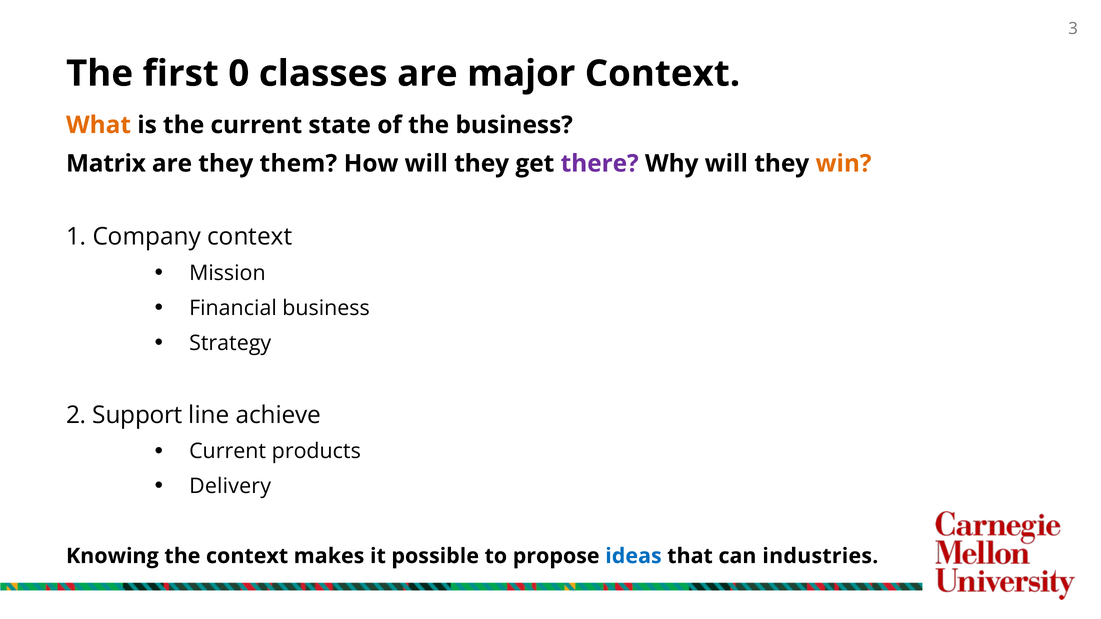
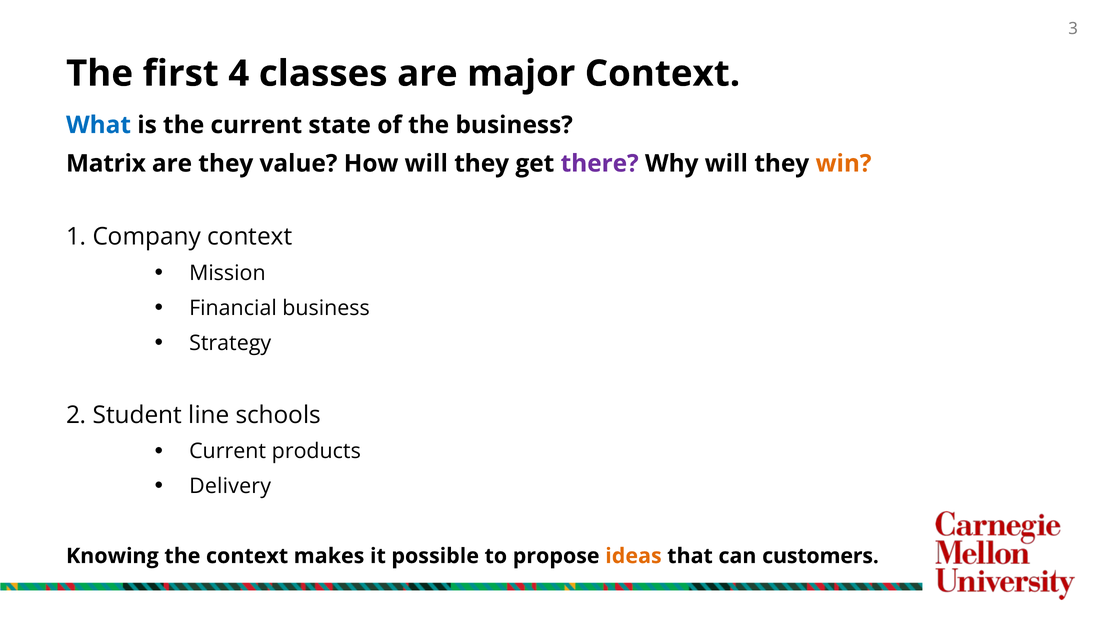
0: 0 -> 4 (239, 74)
What colour: orange -> blue (99, 125)
them: them -> value (298, 164)
Support: Support -> Student (137, 415)
achieve: achieve -> schools (278, 415)
ideas colour: blue -> orange (633, 556)
industries: industries -> customers (821, 556)
